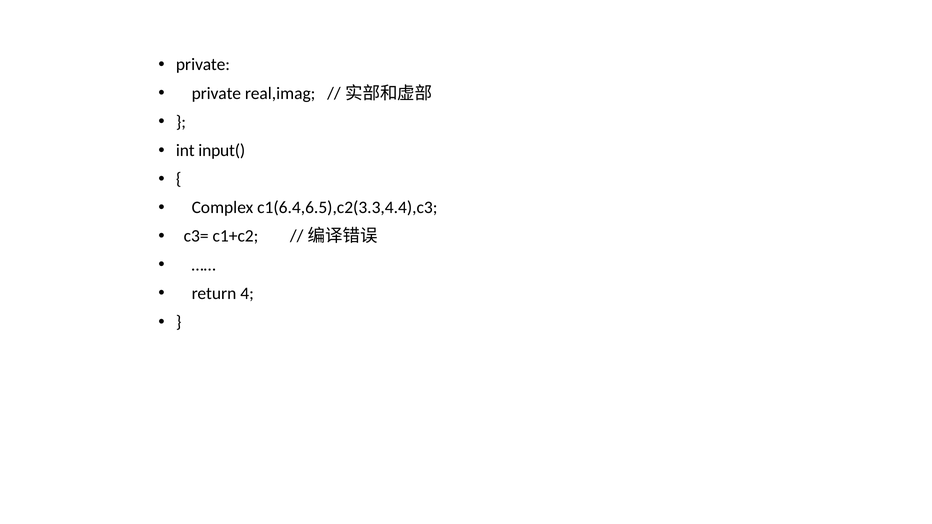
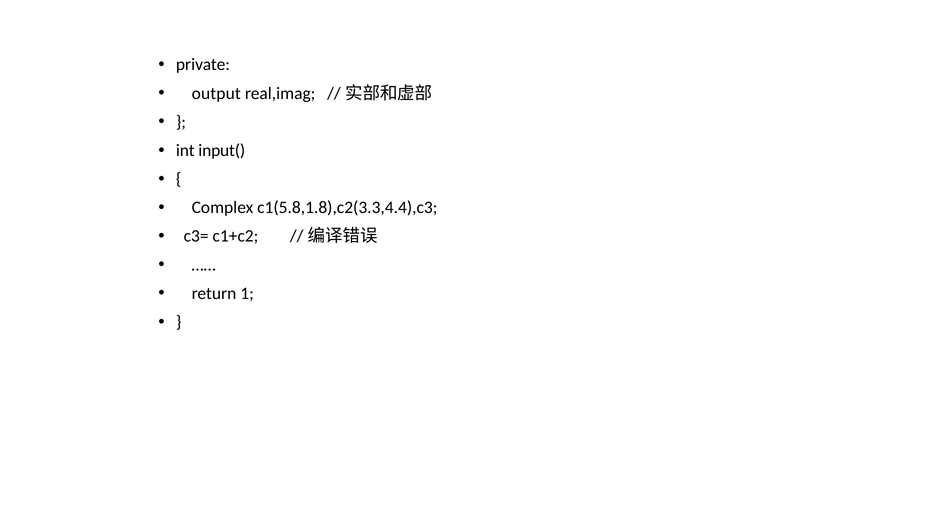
private: private -> output (216, 93)
c1(6.4,6.5),c2(3.3,4.4),c3: c1(6.4,6.5),c2(3.3,4.4),c3 -> c1(5.8,1.8),c2(3.3,4.4),c3 (347, 208)
4: 4 -> 1 (247, 294)
